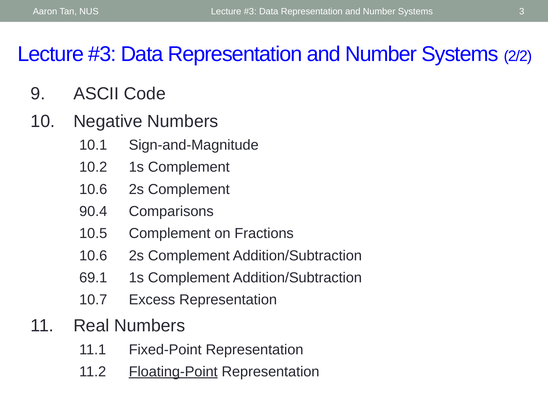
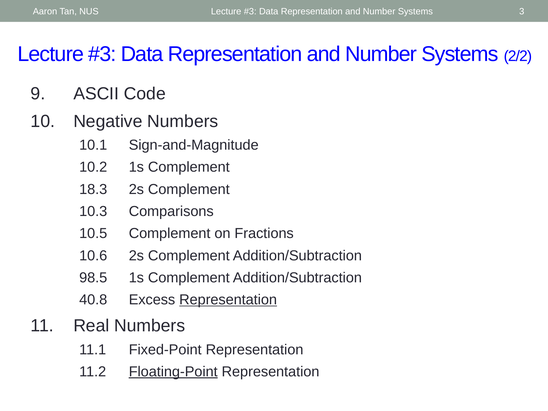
10.6: 10.6 -> 18.3 (93, 189)
90.4: 90.4 -> 10.3 (93, 211)
69.1: 69.1 -> 98.5 (93, 278)
10.7: 10.7 -> 40.8 (93, 300)
Representation underline: none -> present (228, 300)
